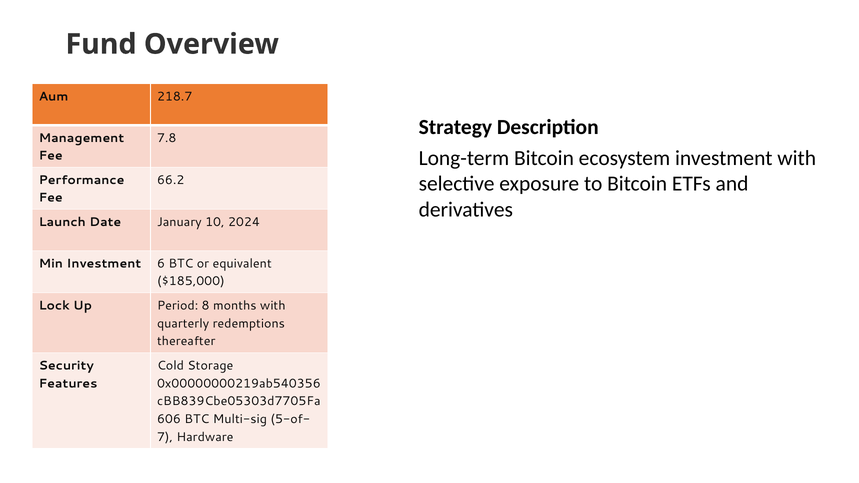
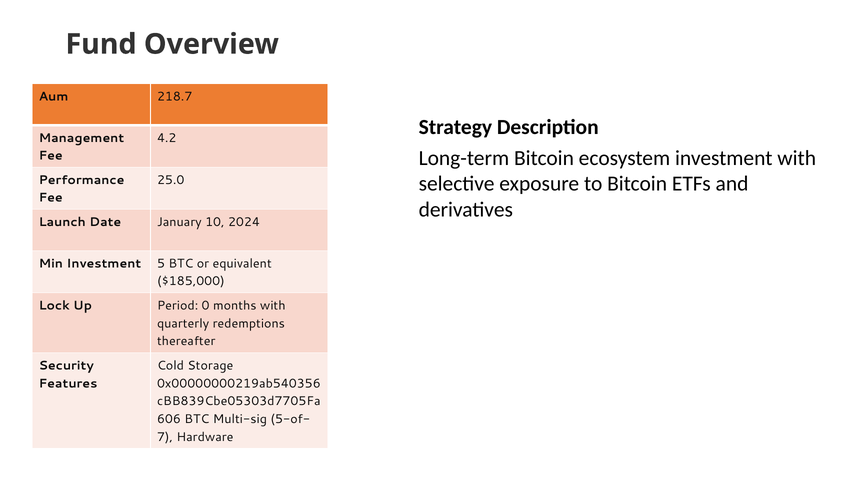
7.8: 7.8 -> 4.2 (167, 138)
66.2: 66.2 -> 25.0 (171, 180)
6: 6 -> 5 (161, 264)
8: 8 -> 0 (206, 306)
